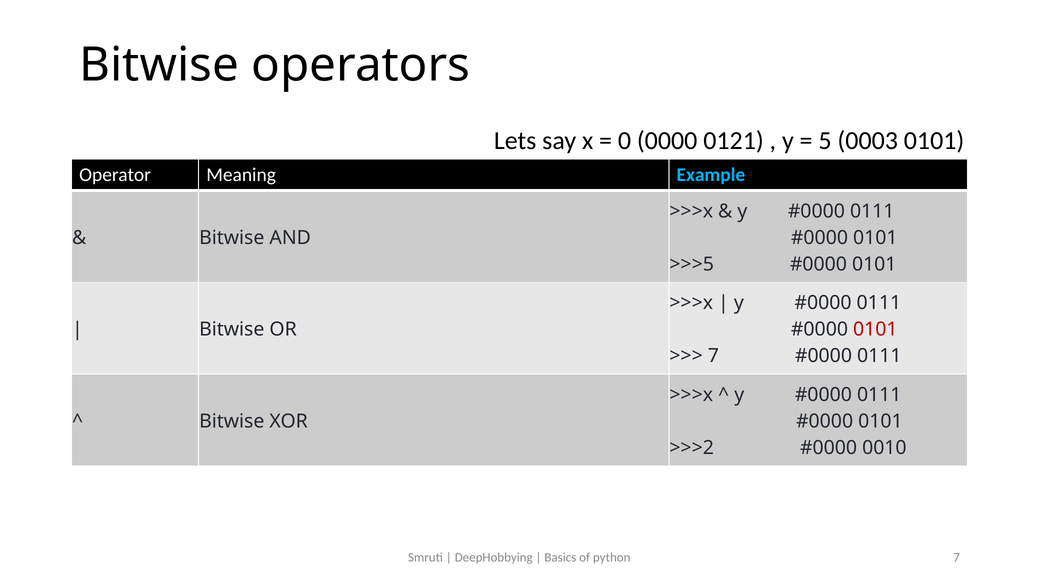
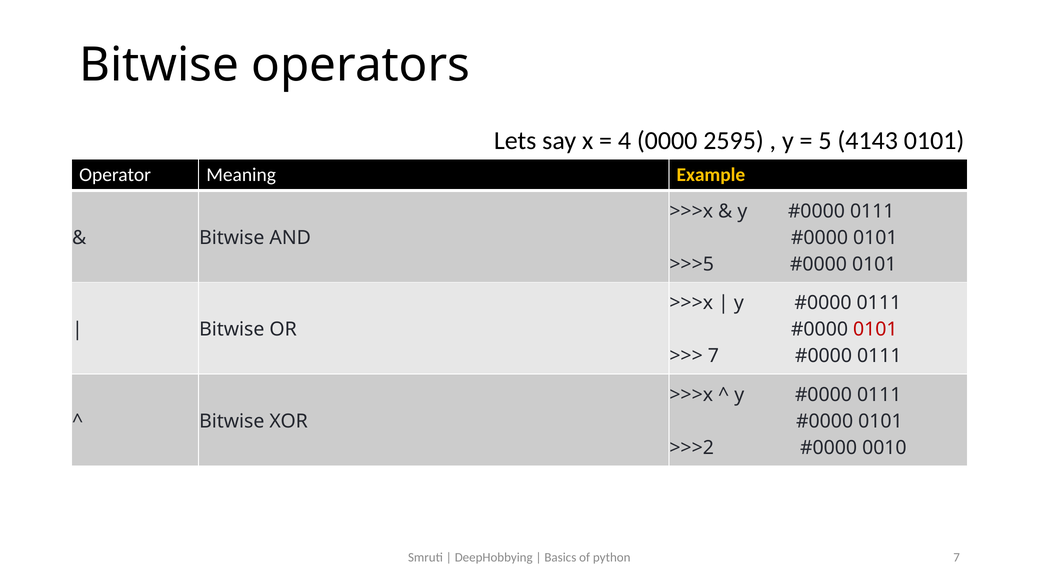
0: 0 -> 4 (624, 141)
0121: 0121 -> 2595 (734, 141)
0003: 0003 -> 4143 (868, 141)
Example colour: light blue -> yellow (711, 175)
